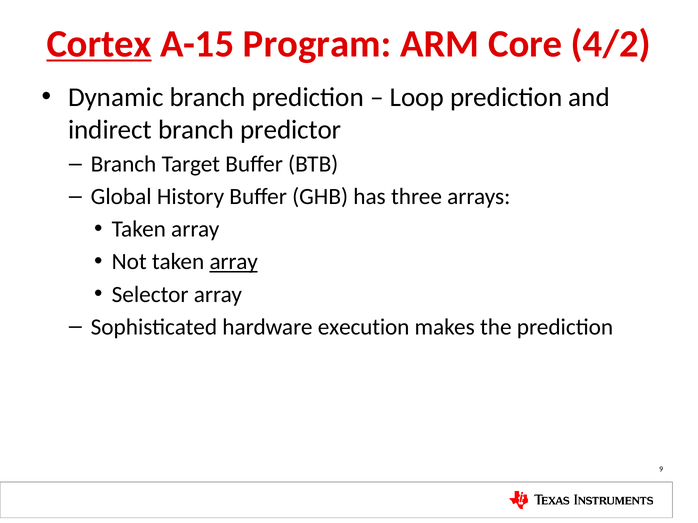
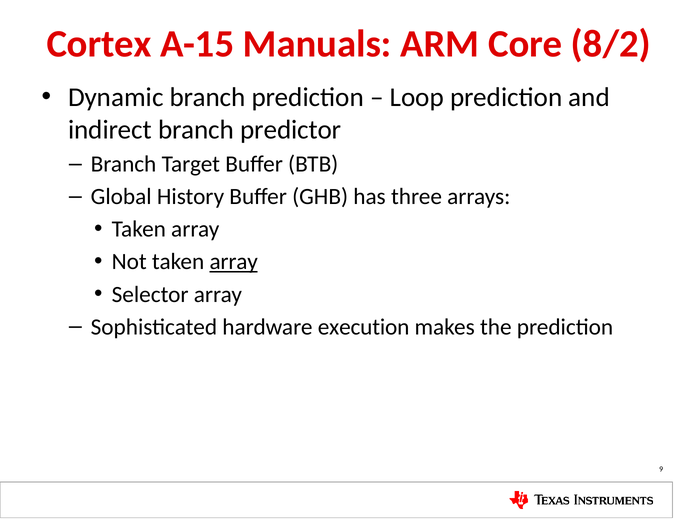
Cortex underline: present -> none (99, 44)
Program: Program -> Manuals (317, 44)
4/2: 4/2 -> 8/2 (611, 44)
